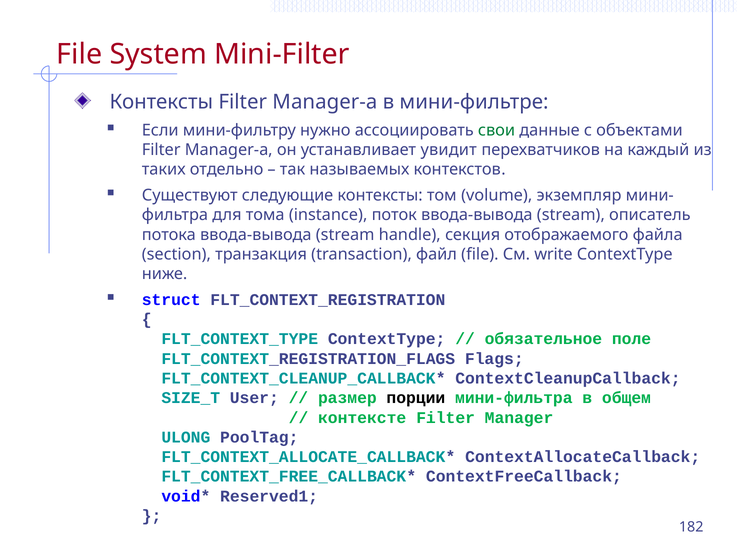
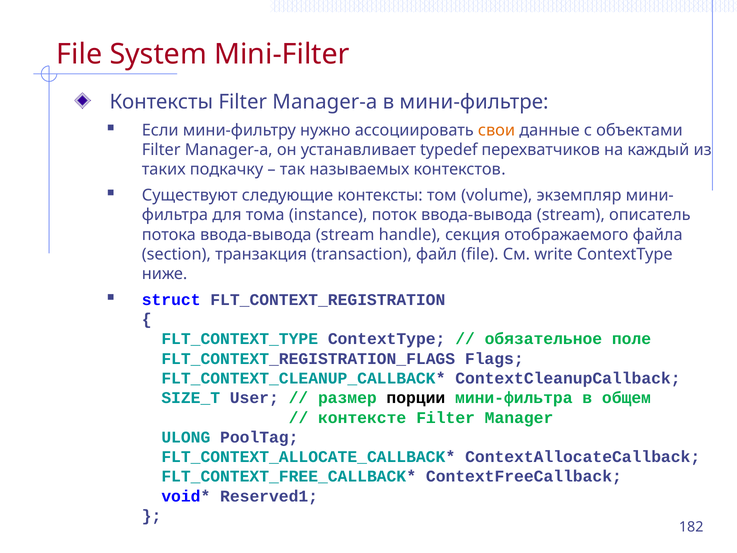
свои colour: green -> orange (497, 130)
увидит: увидит -> typedef (449, 150)
отдельно: отдельно -> подкачку (227, 169)
